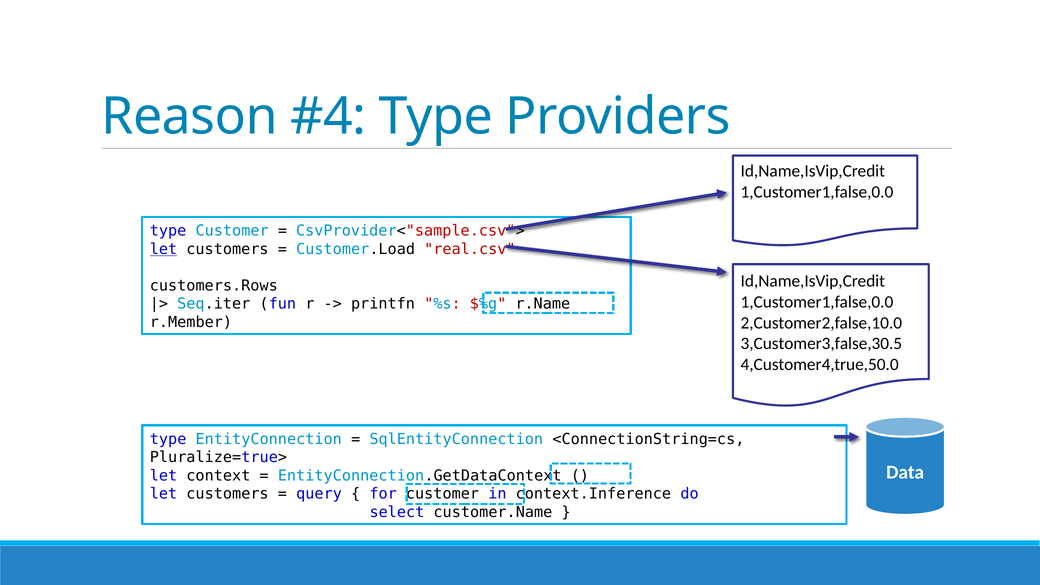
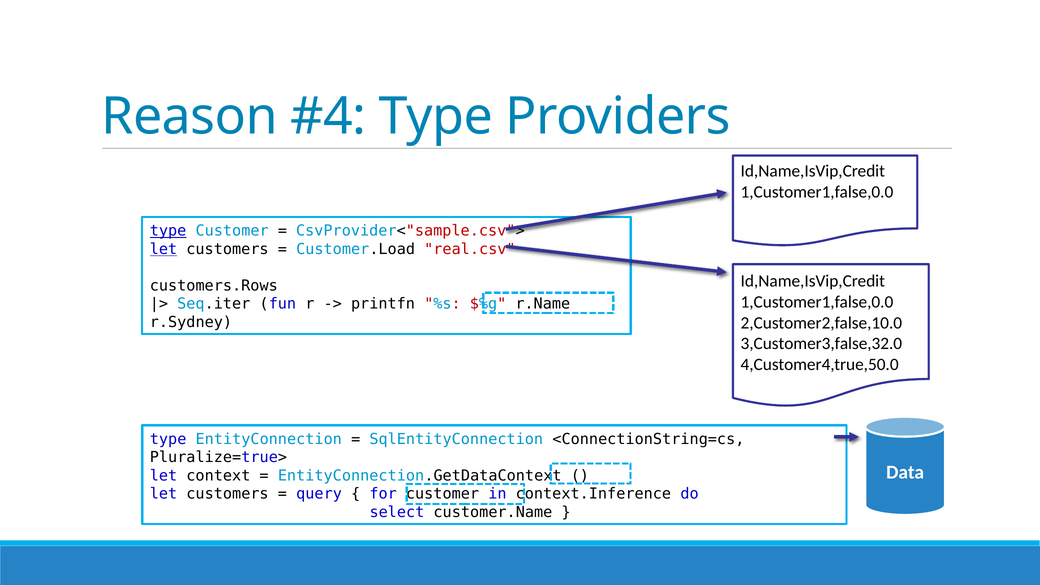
type underline: none -> present (168, 231)
r.Member: r.Member -> r.Sydney (191, 322)
3,Customer3,false,30.5: 3,Customer3,false,30.5 -> 3,Customer3,false,32.0 (821, 344)
